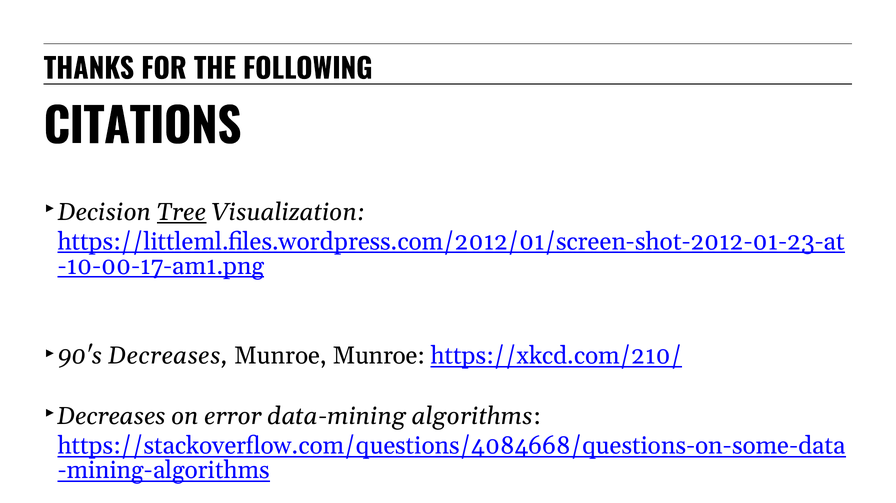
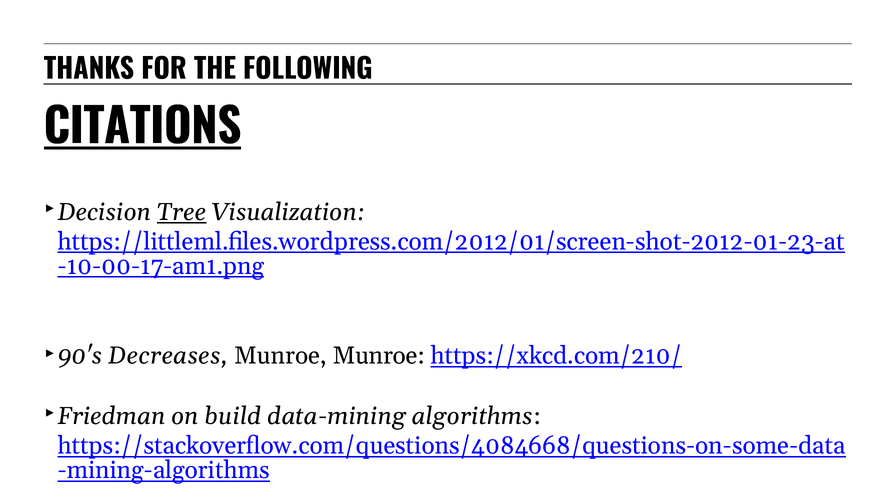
CITATIONS underline: none -> present (143, 128)
Decreases: Decreases -> Friedman (112, 416)
error: error -> build (233, 416)
